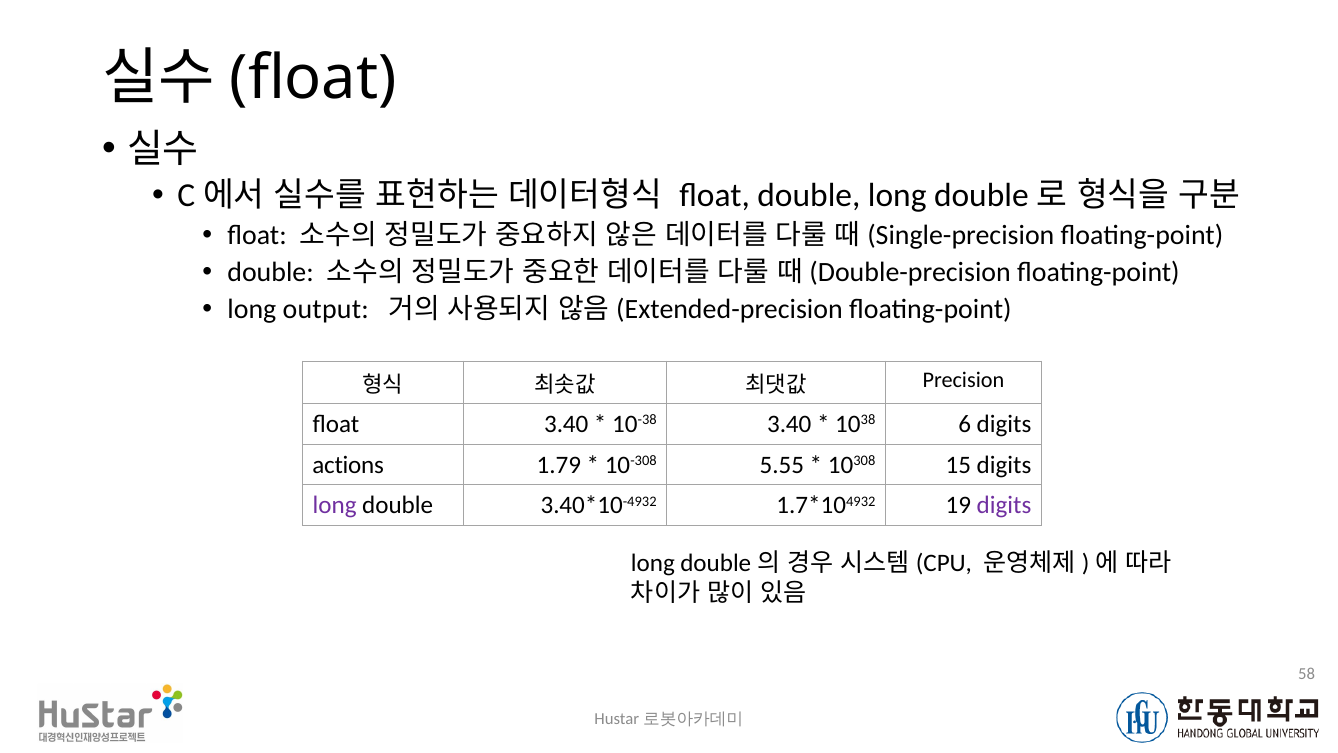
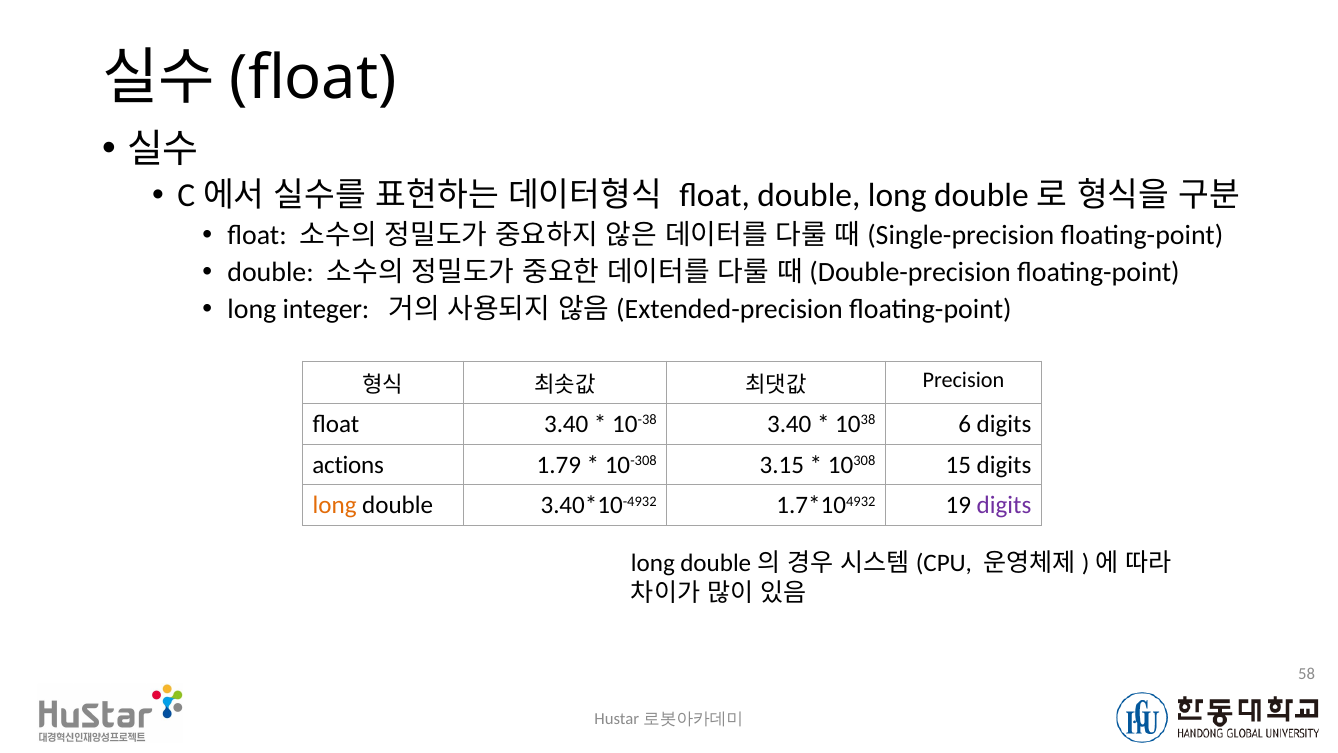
output: output -> integer (326, 310)
5.55: 5.55 -> 3.15 (782, 465)
long colour: purple -> orange (335, 505)
